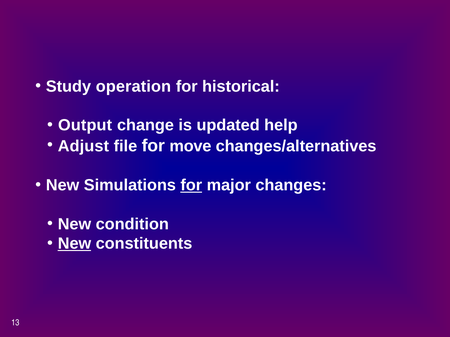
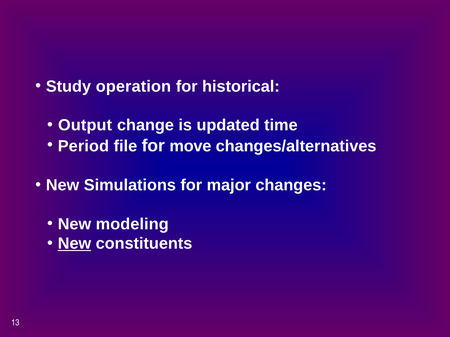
help: help -> time (281, 125)
Adjust: Adjust -> Period (83, 146)
for underline: present -> none (191, 185)
condition: condition -> modeling (132, 224)
